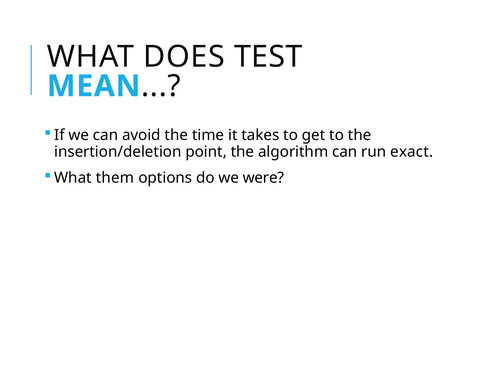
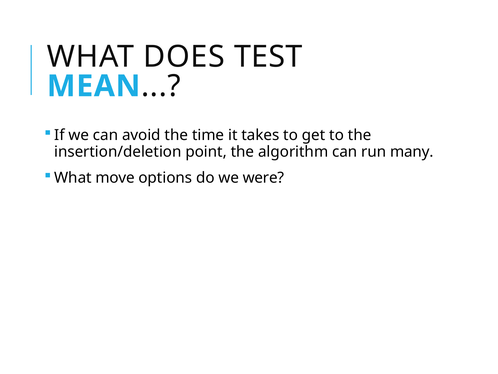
exact: exact -> many (412, 152)
them: them -> move (115, 178)
